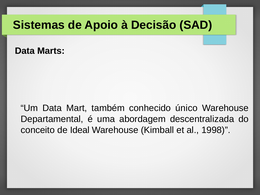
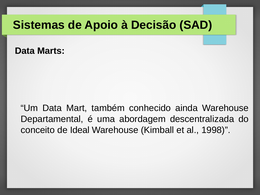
único: único -> ainda (187, 108)
